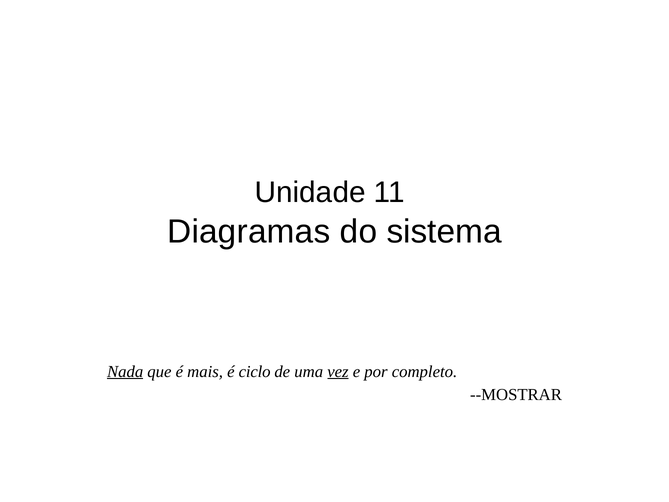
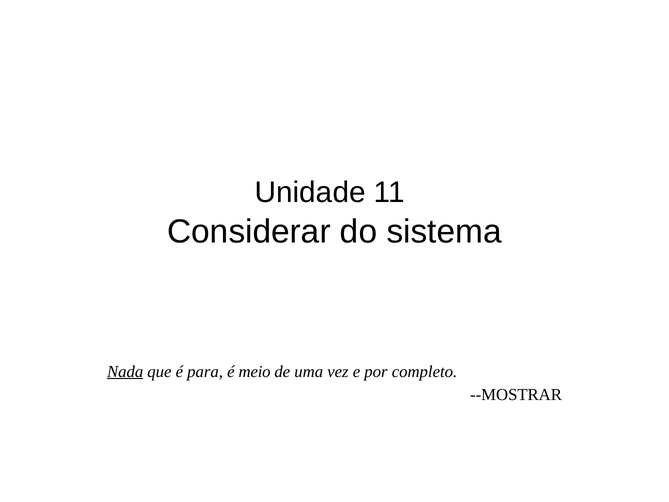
Diagramas: Diagramas -> Considerar (249, 231)
mais: mais -> para (205, 371)
ciclo: ciclo -> meio (255, 371)
vez underline: present -> none (338, 371)
